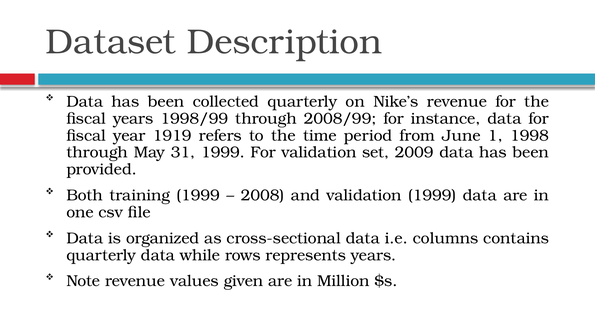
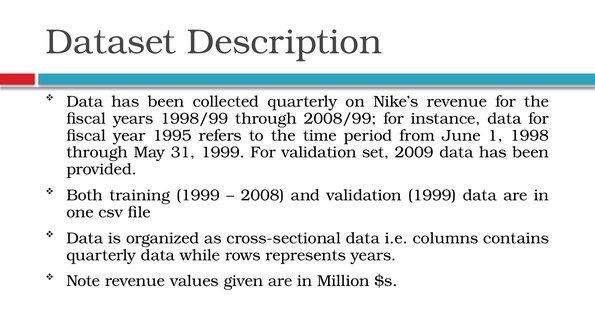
1919: 1919 -> 1995 (172, 135)
